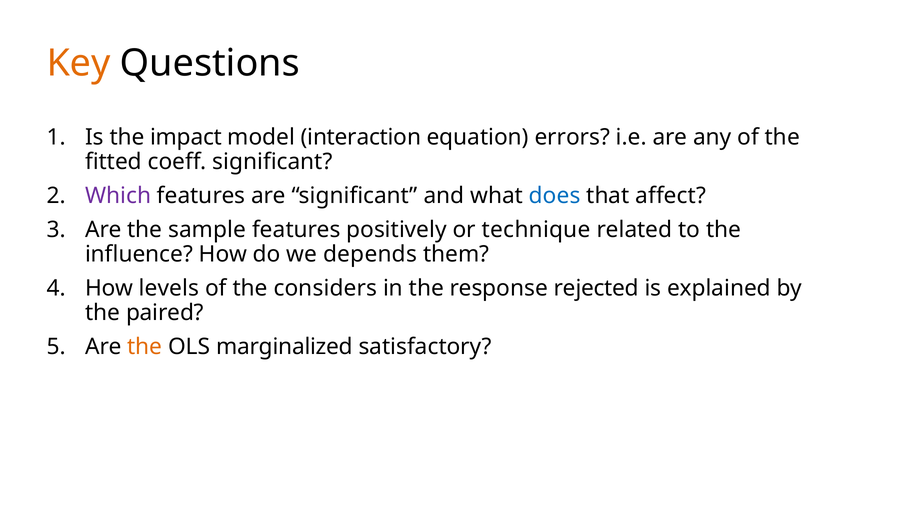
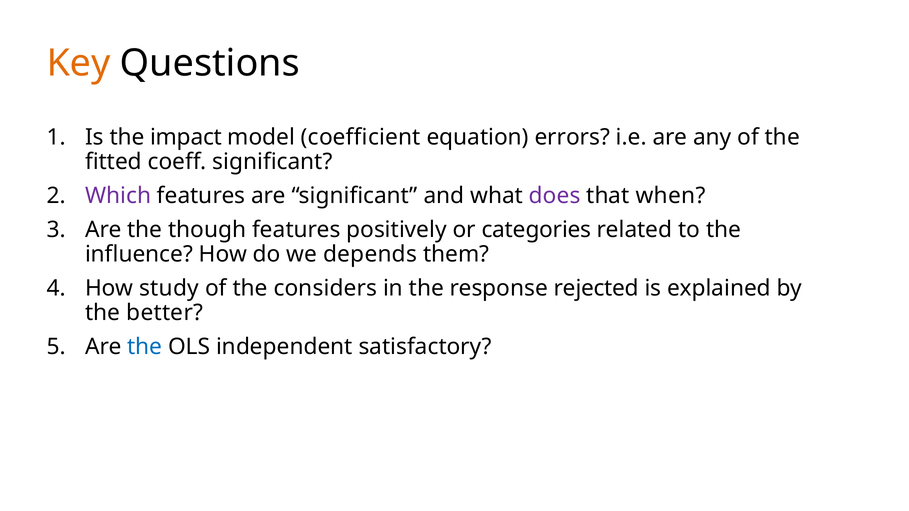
interaction: interaction -> coefficient (361, 137)
does colour: blue -> purple (555, 196)
affect: affect -> when (671, 196)
sample: sample -> though (207, 230)
technique: technique -> categories (536, 230)
levels: levels -> study (169, 288)
paired: paired -> better (165, 313)
the colour: orange -> blue (145, 347)
marginalized: marginalized -> independent (284, 347)
